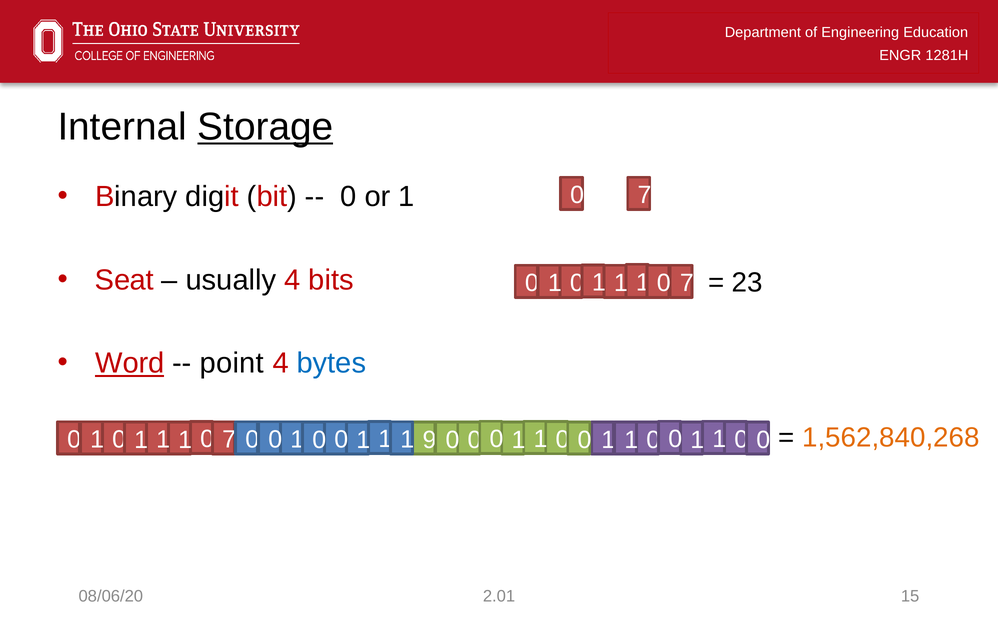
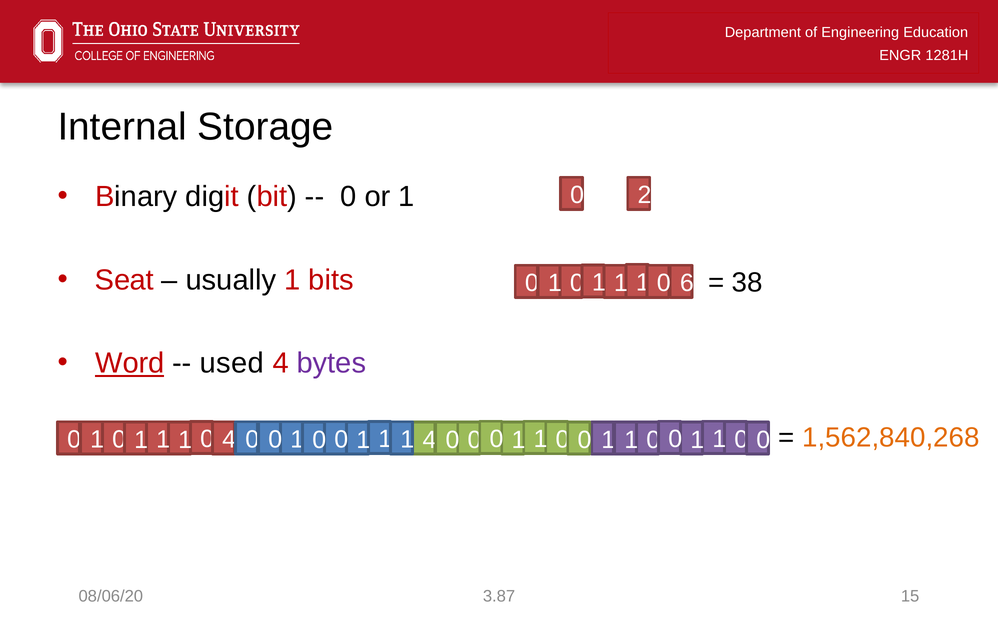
Storage underline: present -> none (265, 127)
7: 7 -> 2 (644, 195)
usually 4: 4 -> 1 (292, 280)
23: 23 -> 38 (747, 282)
7: 7 -> 6 (687, 283)
point: point -> used (232, 363)
bytes colour: blue -> purple (331, 363)
7: 7 -> 4 (229, 439)
1 9: 9 -> 4 (430, 440)
2.01: 2.01 -> 3.87 (499, 596)
